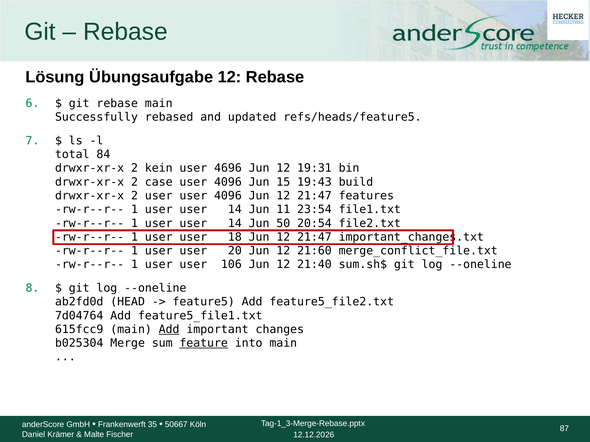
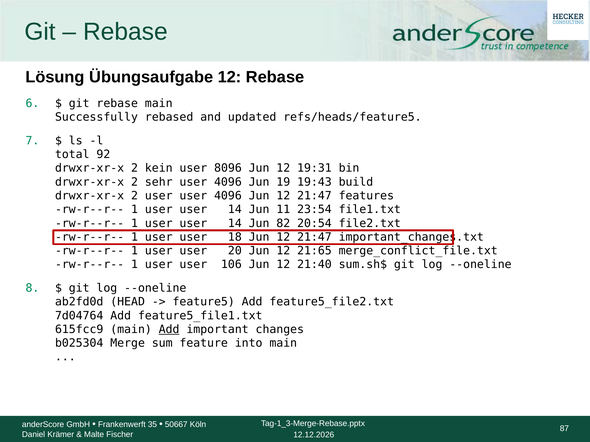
84: 84 -> 92 (103, 155)
4696: 4696 -> 8096 (228, 168)
case: case -> sehr (159, 182)
15: 15 -> 19 (283, 182)
50: 50 -> 82 (283, 223)
21:60: 21:60 -> 21:65 (314, 251)
feature underline: present -> none (204, 344)
